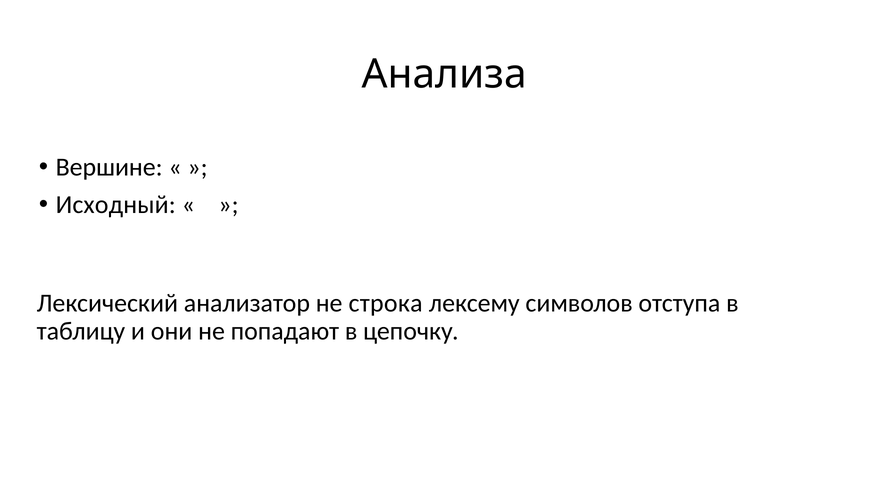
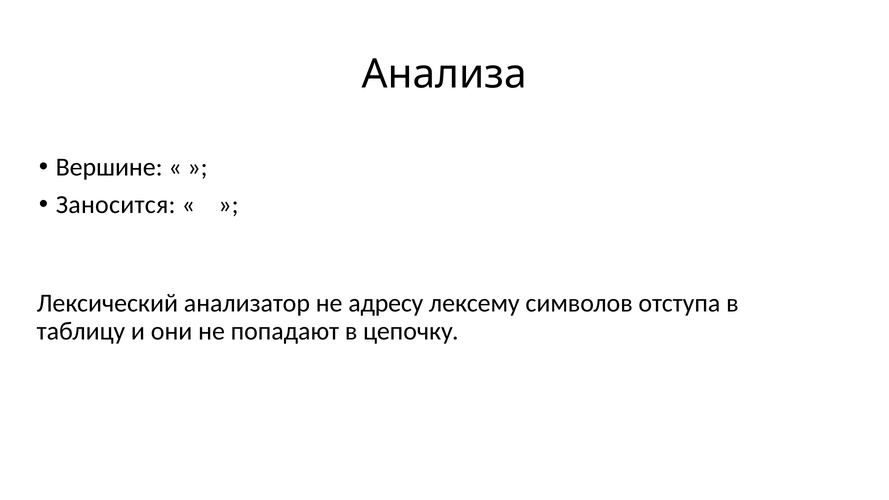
Исходный: Исходный -> Заносится (116, 205)
строка: строка -> адресу (386, 303)
